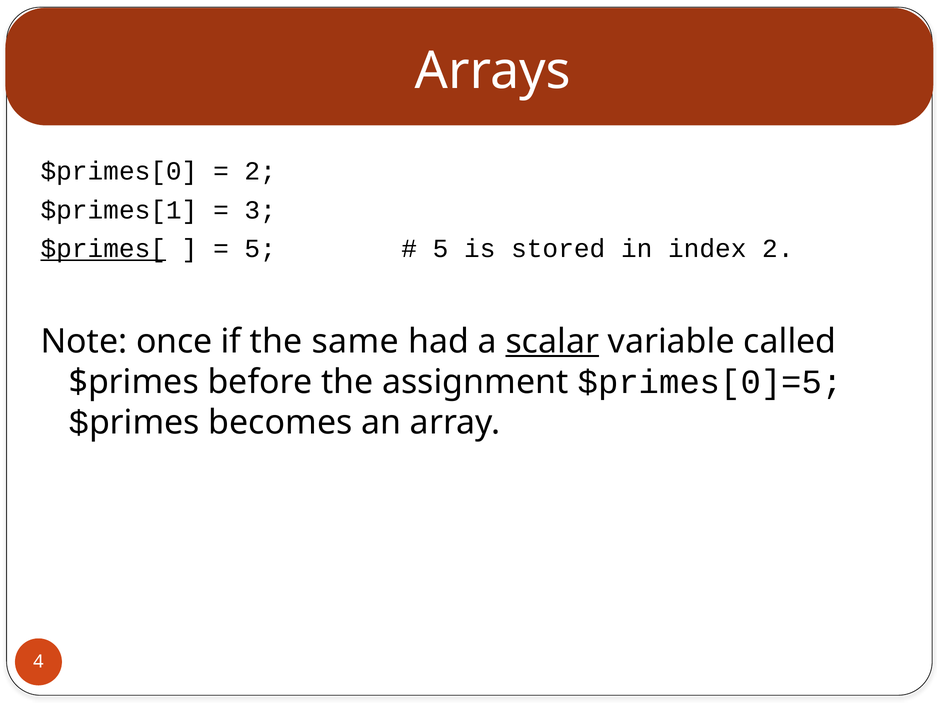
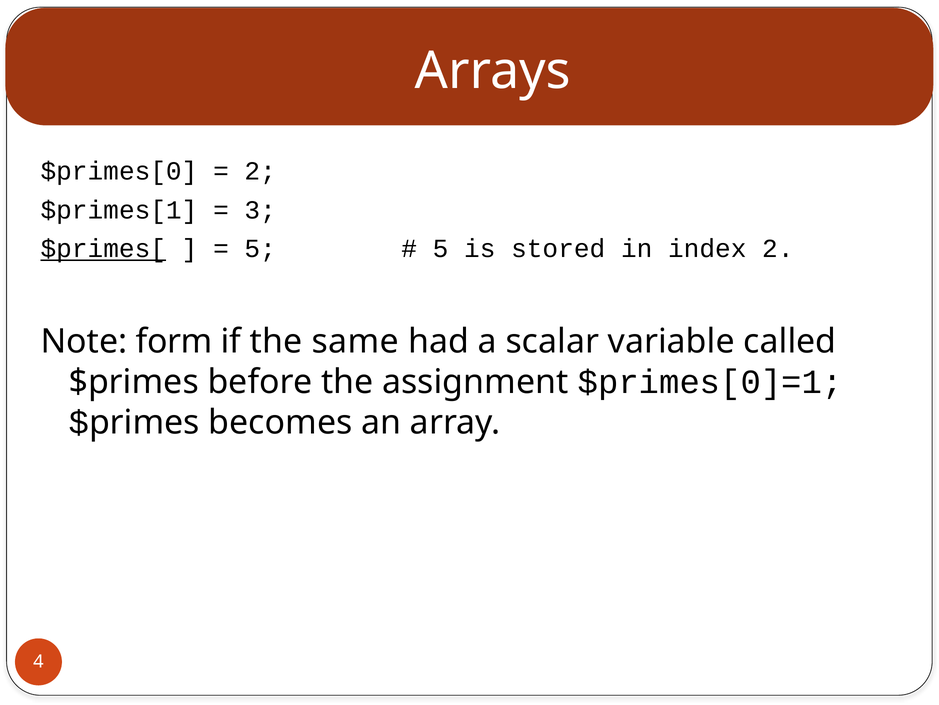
once: once -> form (174, 341)
scalar underline: present -> none (552, 341)
$primes[0]=5: $primes[0]=5 -> $primes[0]=1 (710, 382)
